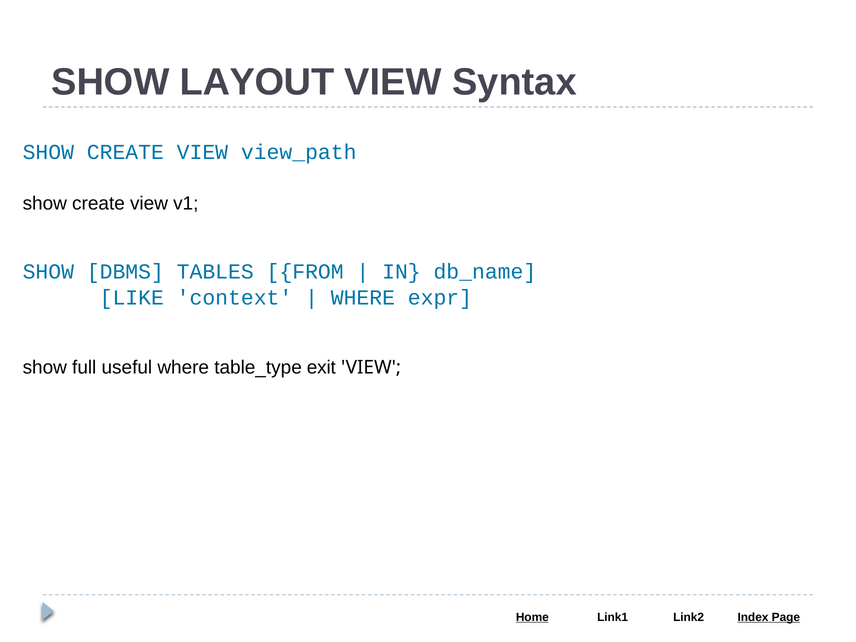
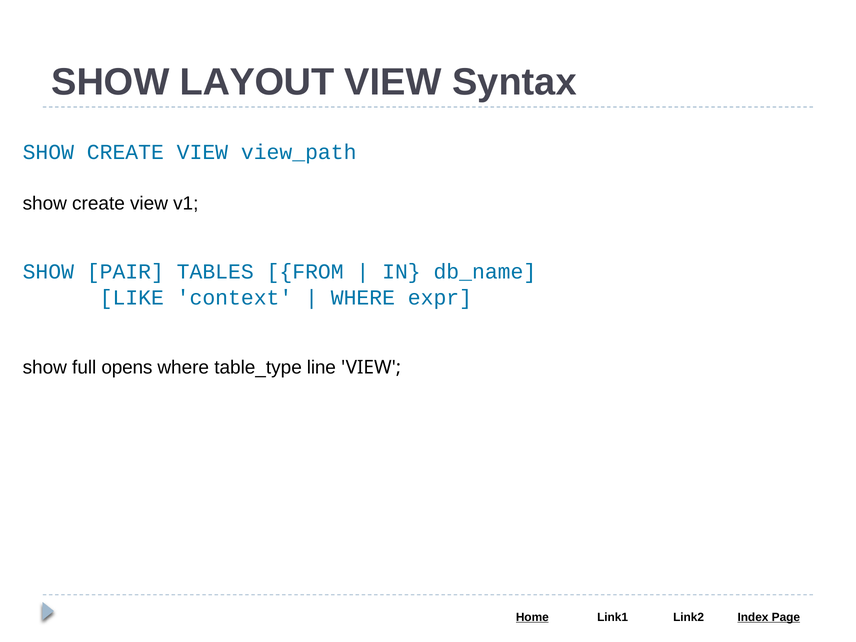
DBMS: DBMS -> PAIR (125, 272)
useful: useful -> opens (127, 367)
exit: exit -> line (321, 367)
